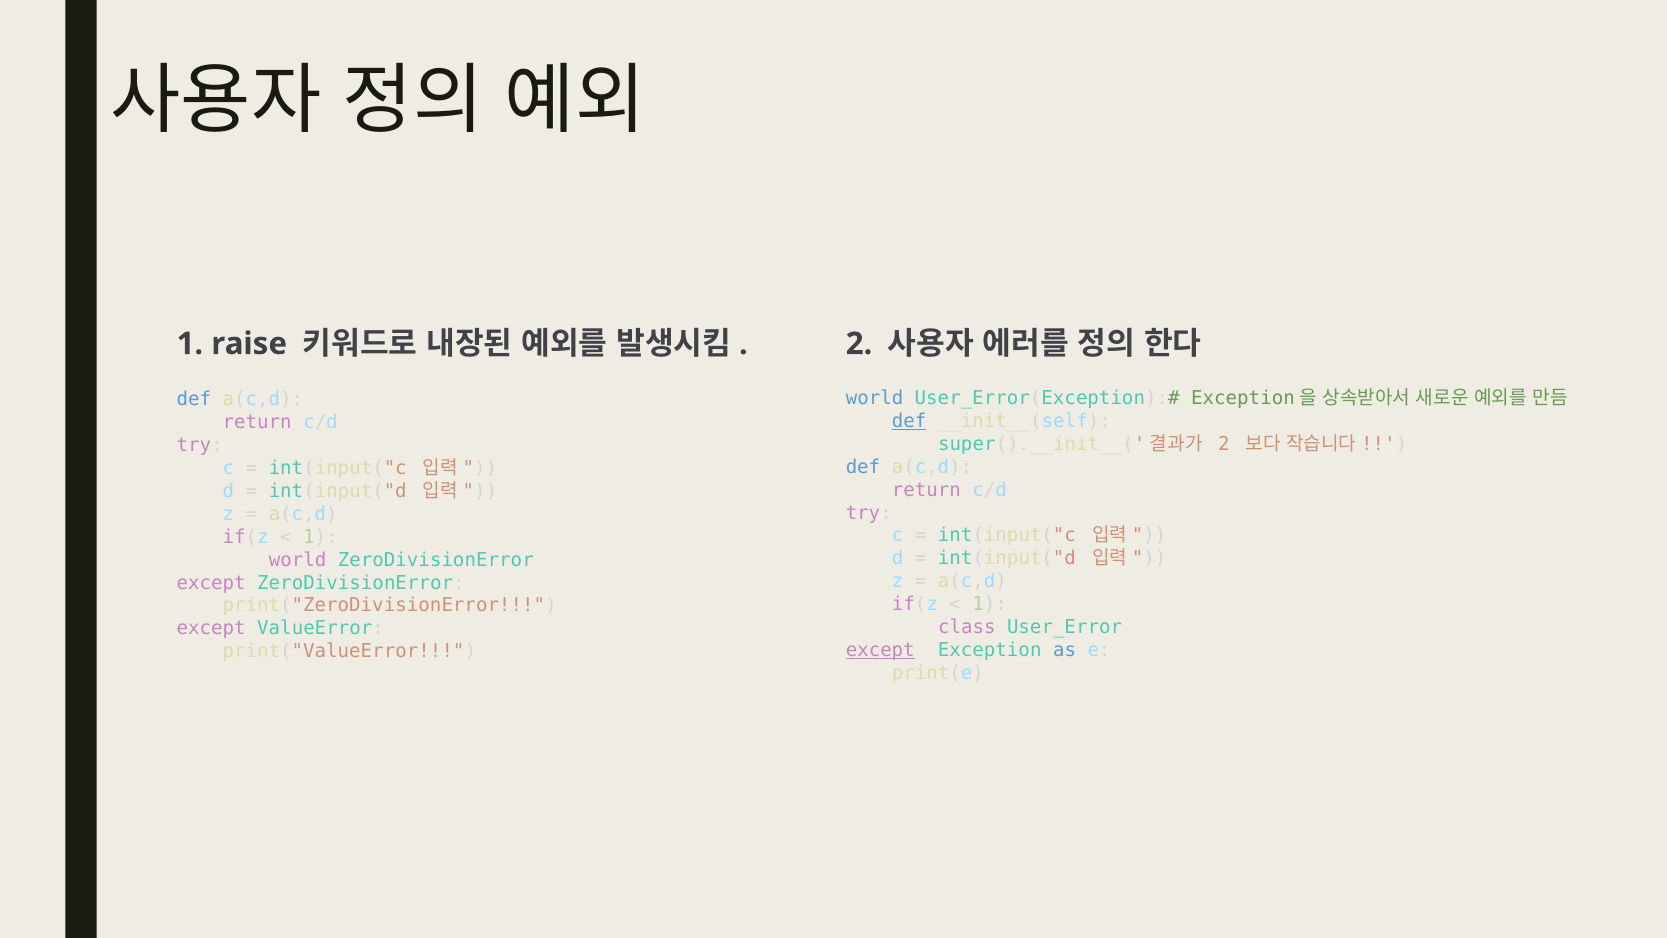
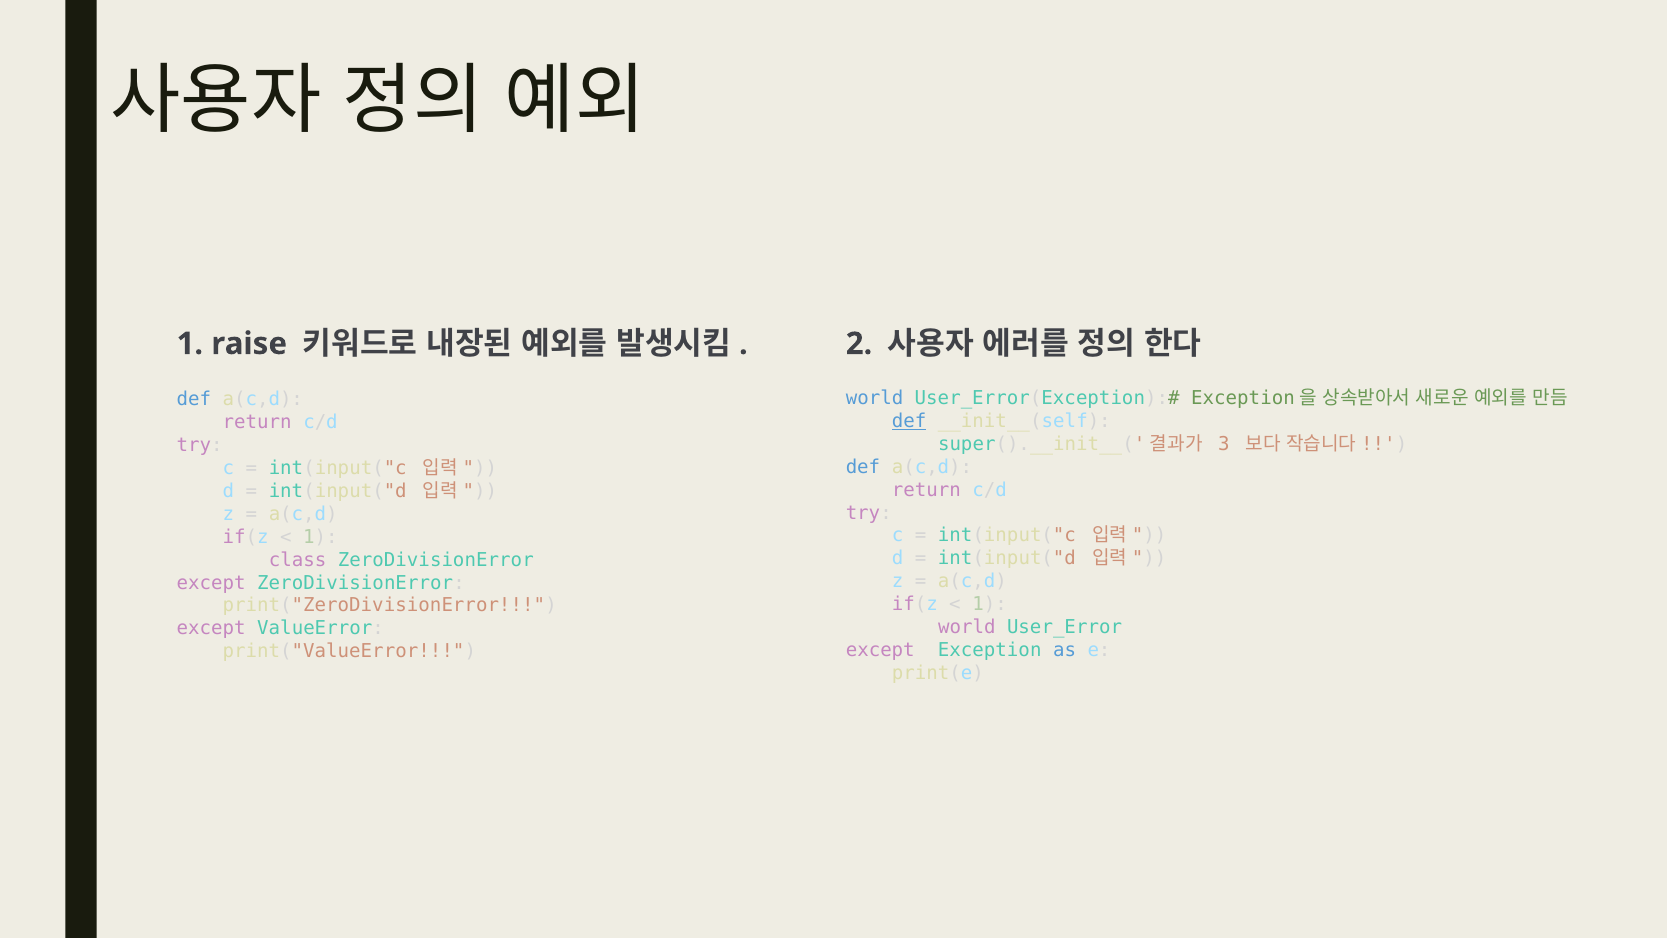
2: 2 -> 3 (1224, 444)
world: world -> class (298, 560)
class: class -> world (967, 627)
except underline: present -> none (880, 650)
